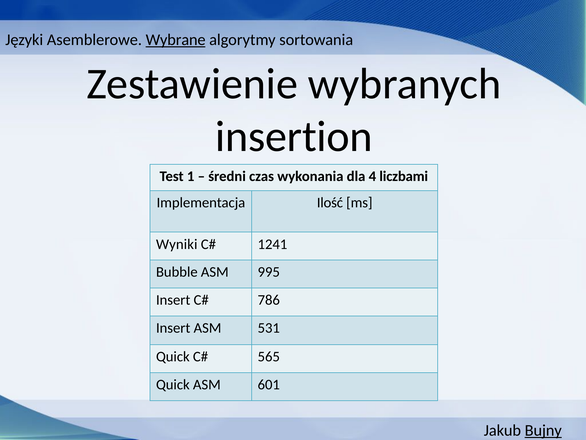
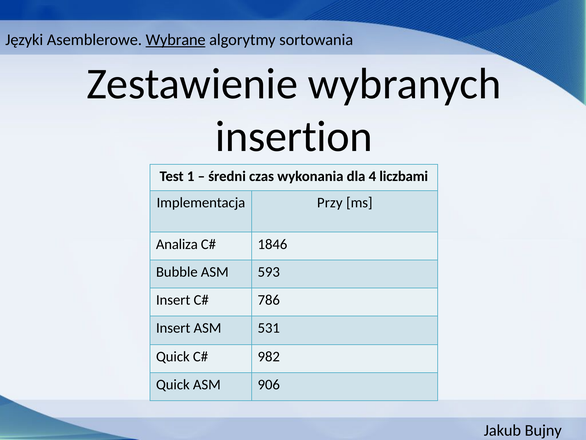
Ilość: Ilość -> Przy (330, 203)
Wyniki: Wyniki -> Analiza (177, 244)
1241: 1241 -> 1846 (272, 244)
995: 995 -> 593 (269, 272)
565: 565 -> 982 (269, 356)
601: 601 -> 906 (269, 384)
Bujny underline: present -> none (543, 430)
